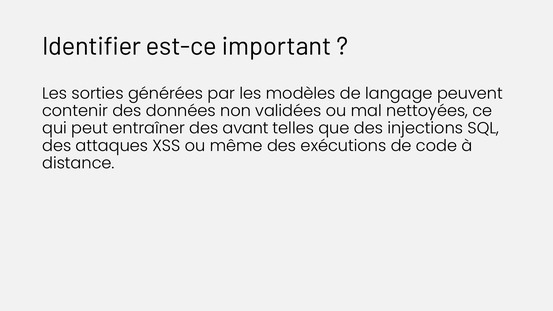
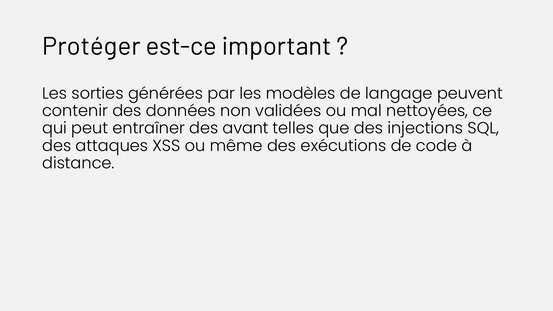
Identifier: Identifier -> Protéger (91, 46)
